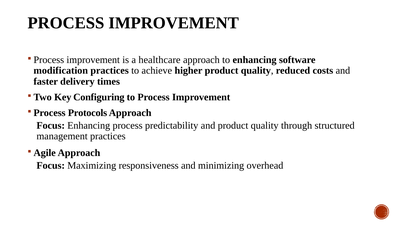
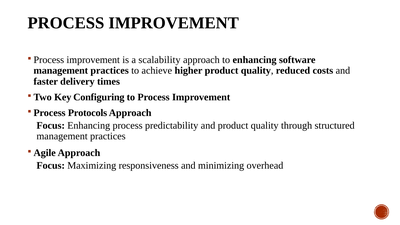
healthcare: healthcare -> scalability (159, 60)
modification: modification -> management (61, 71)
